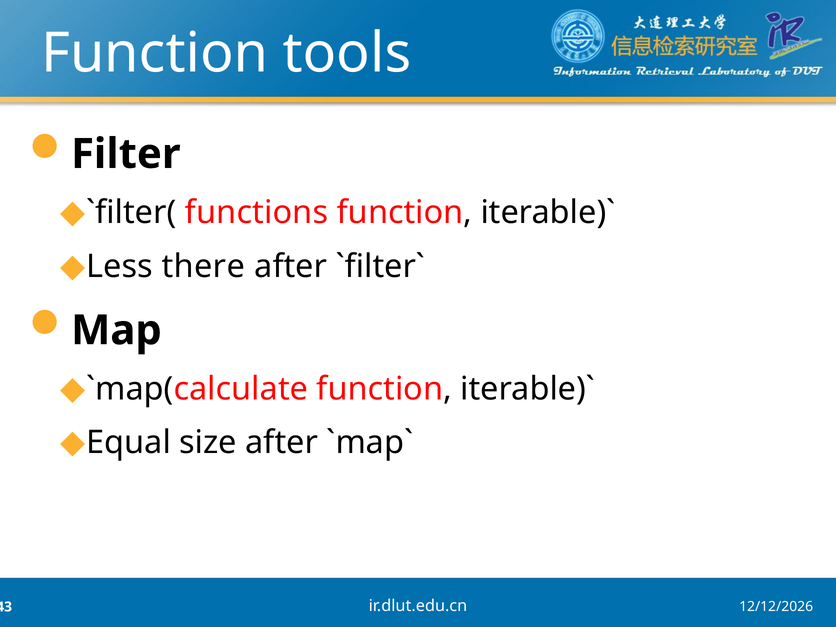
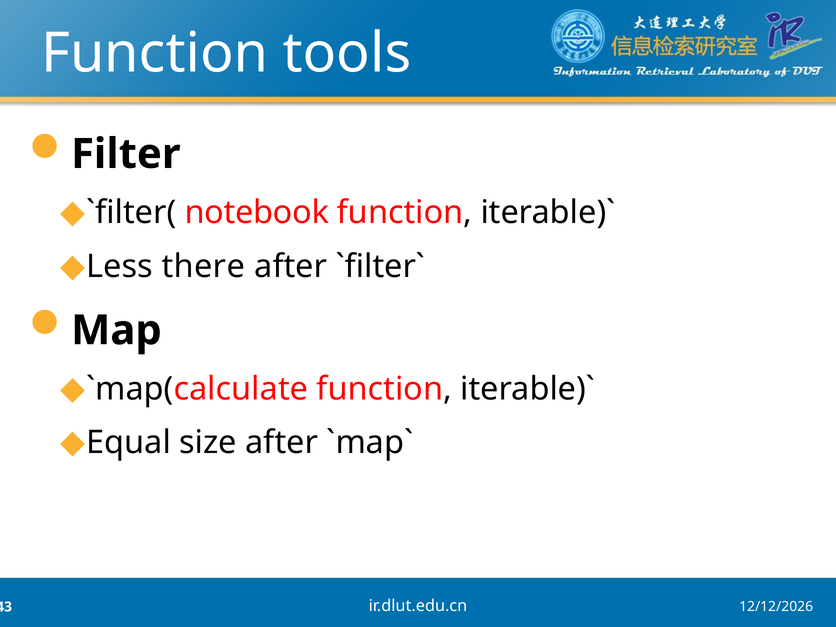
functions: functions -> notebook (257, 213)
